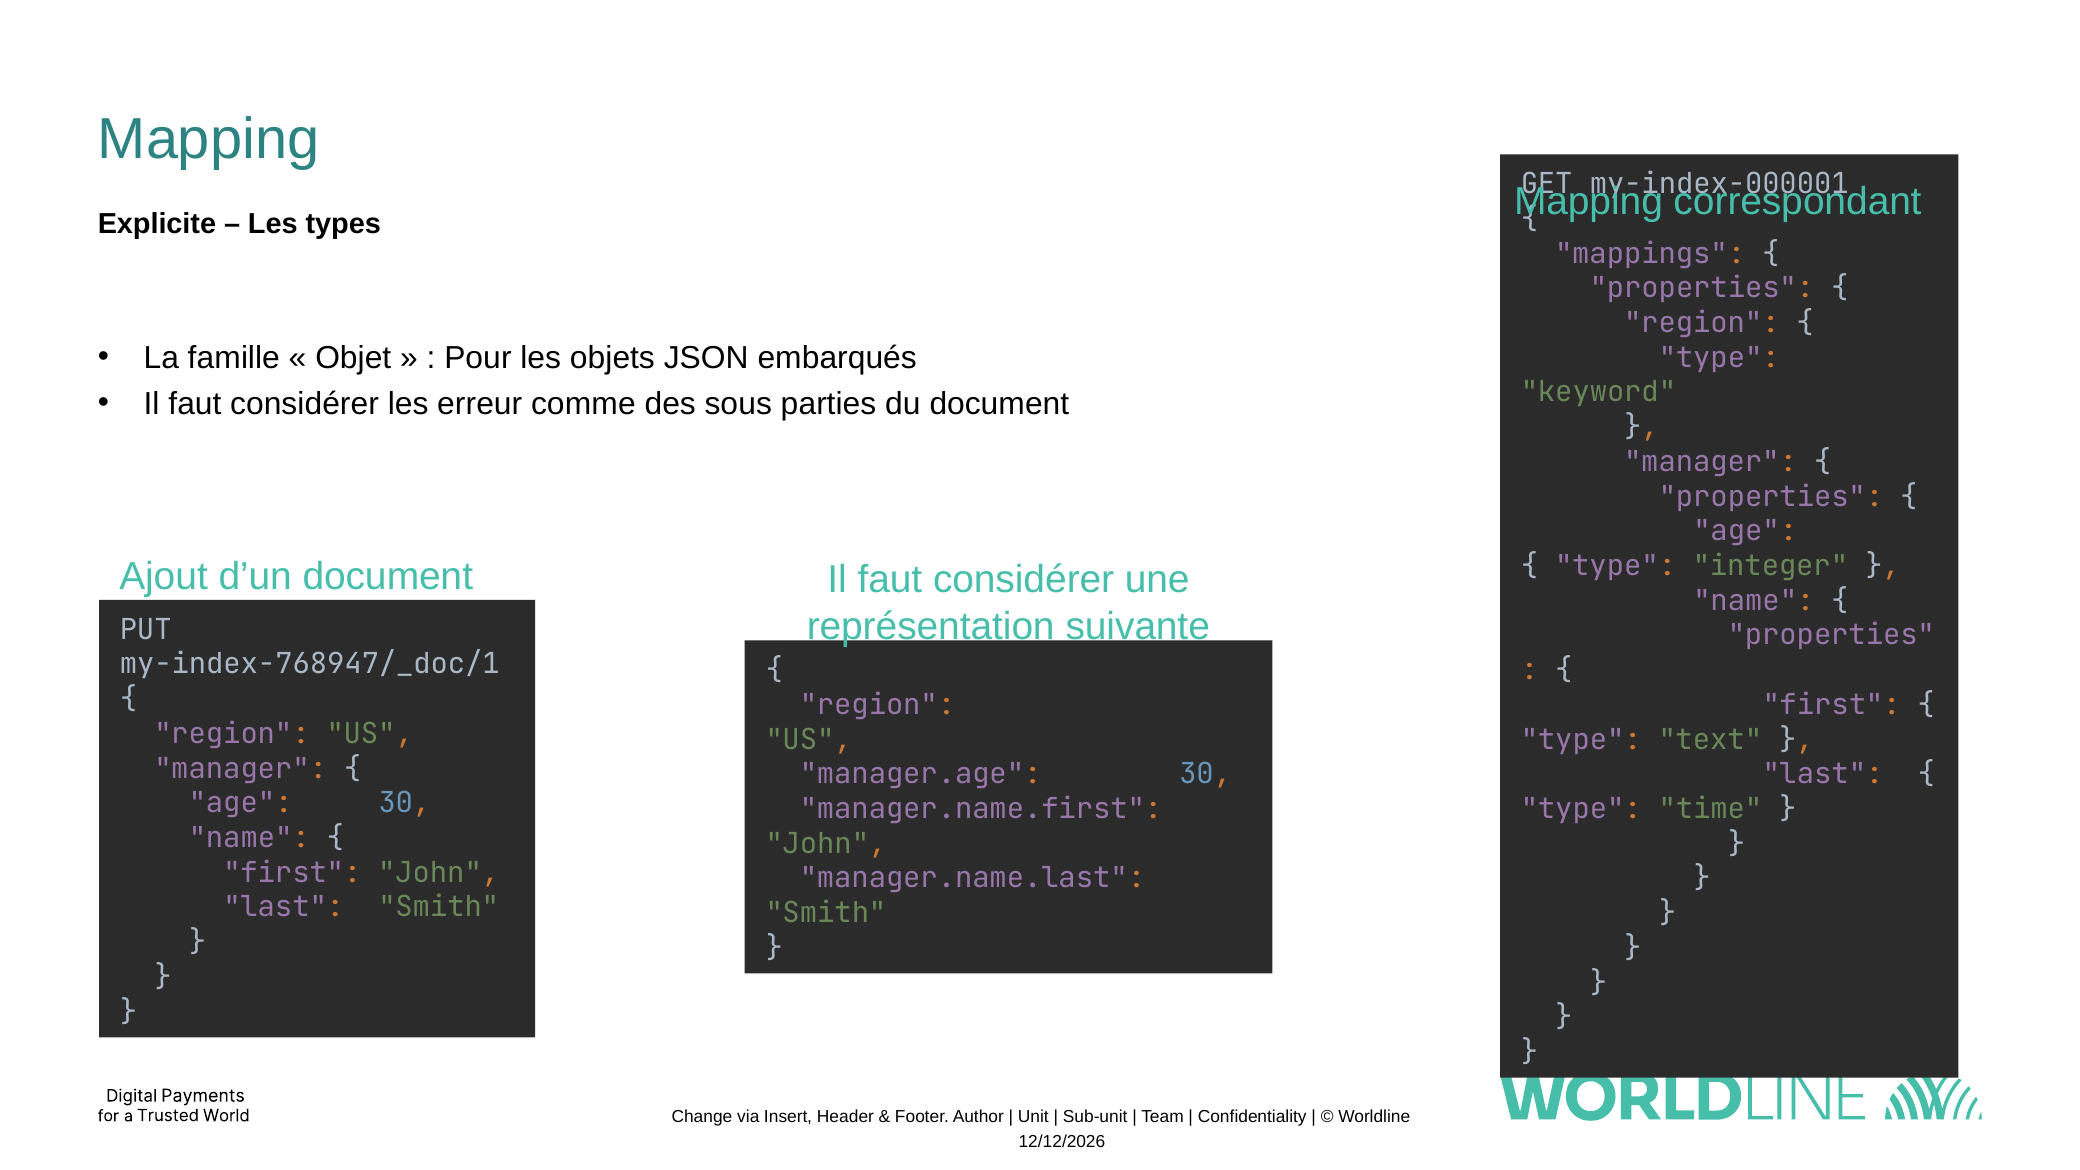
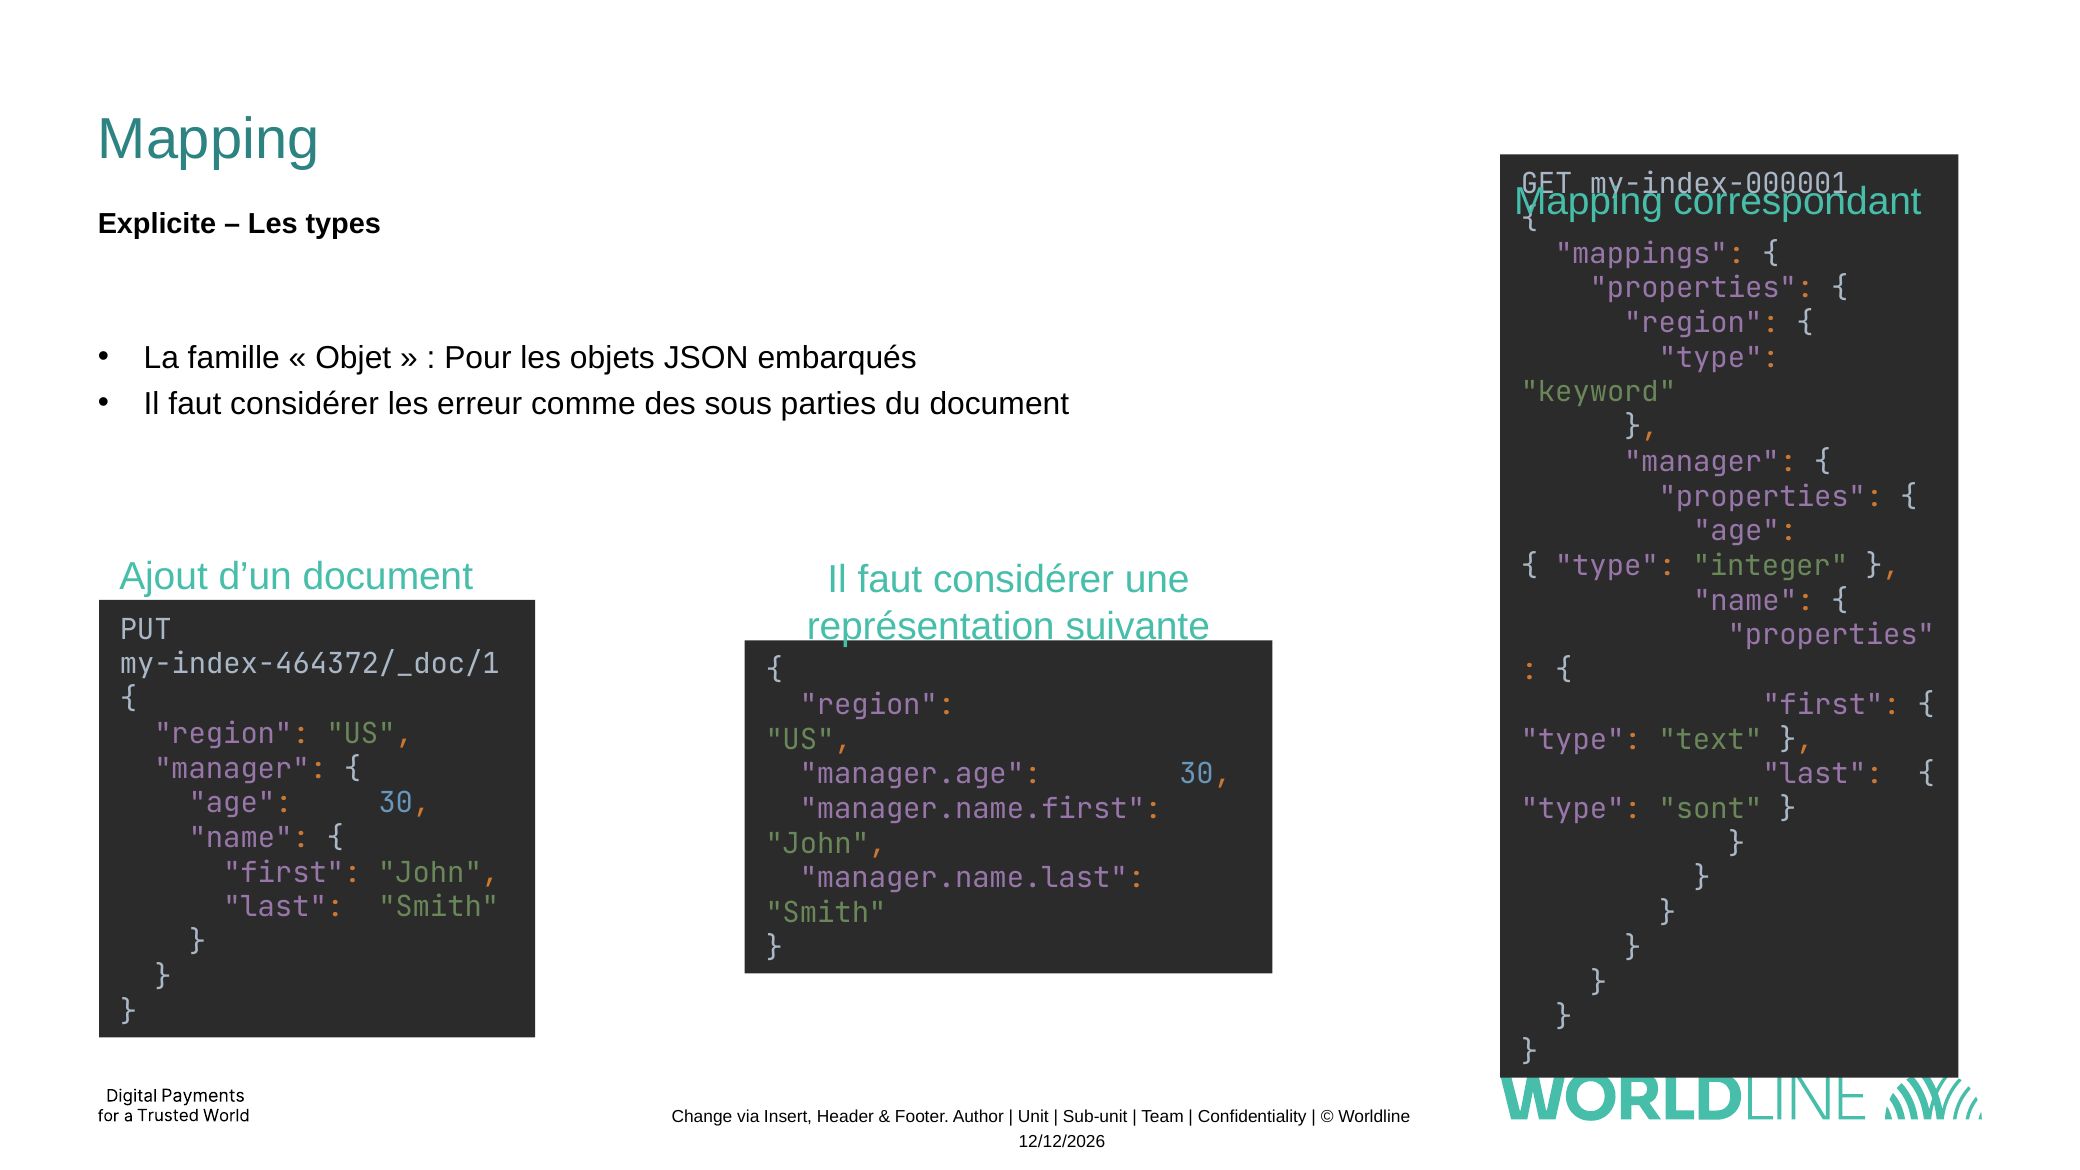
my-index-768947/_doc/1: my-index-768947/_doc/1 -> my-index-464372/_doc/1 (310, 664)
time: time -> sont (1710, 809)
